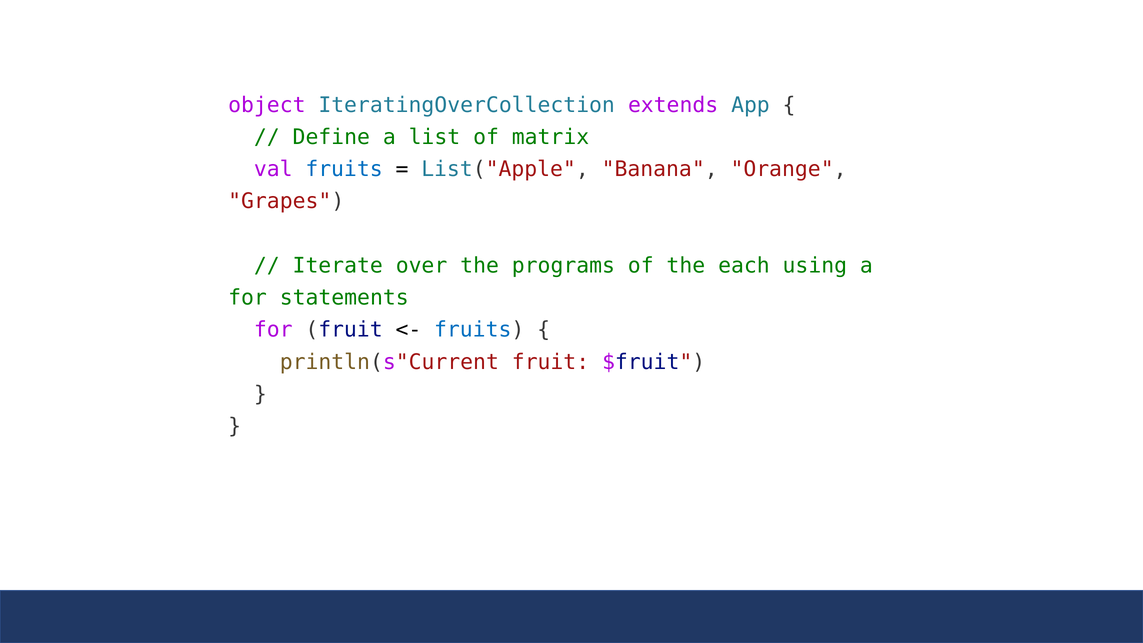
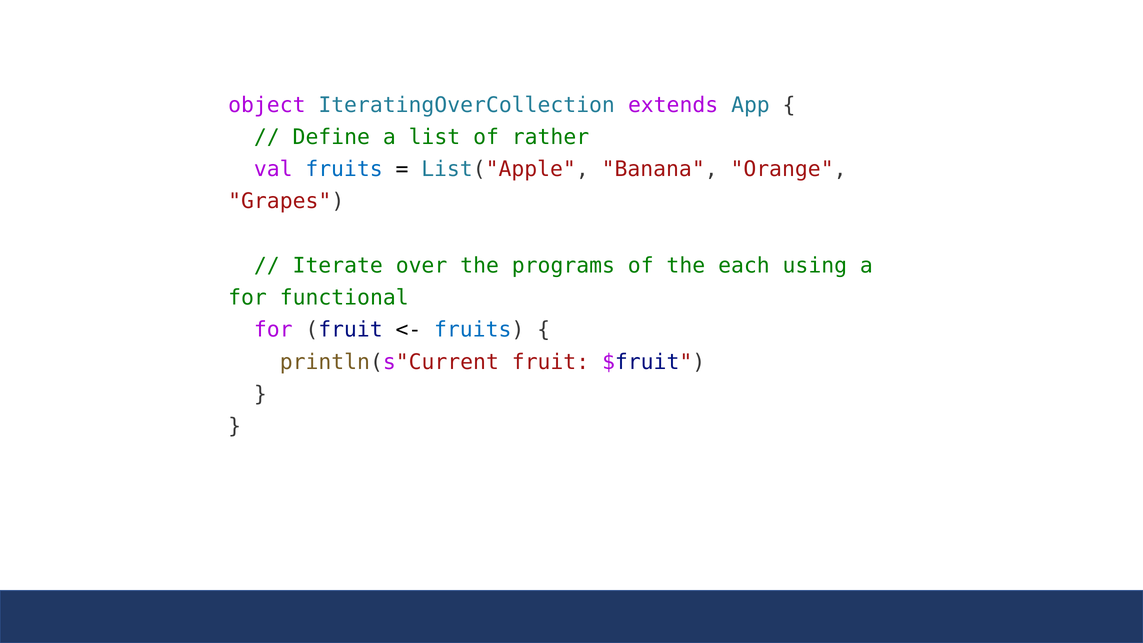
matrix: matrix -> rather (551, 137)
statements: statements -> functional (344, 298)
